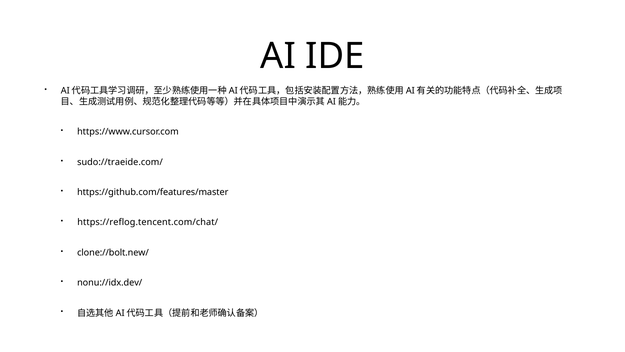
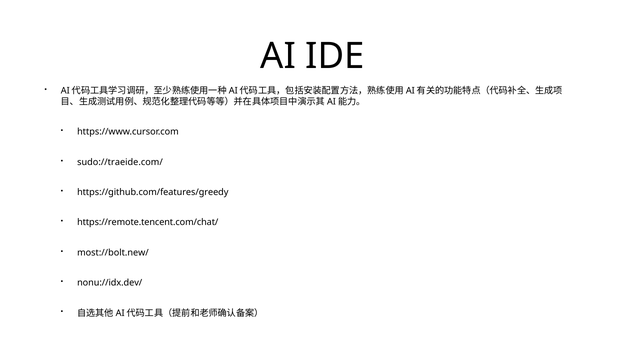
https://github.com/features/master: https://github.com/features/master -> https://github.com/features/greedy (153, 192)
https://reflog.tencent.com/chat/: https://reflog.tencent.com/chat/ -> https://remote.tencent.com/chat/ (148, 222)
clone://bolt.new/: clone://bolt.new/ -> most://bolt.new/ (113, 252)
